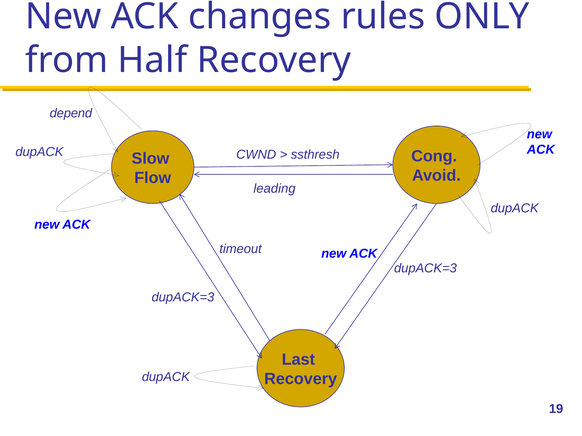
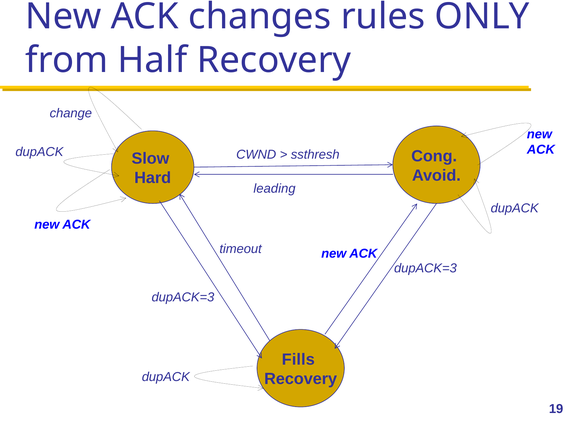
depend: depend -> change (71, 113)
Flow: Flow -> Hard (153, 178)
Last: Last -> Fills (298, 360)
